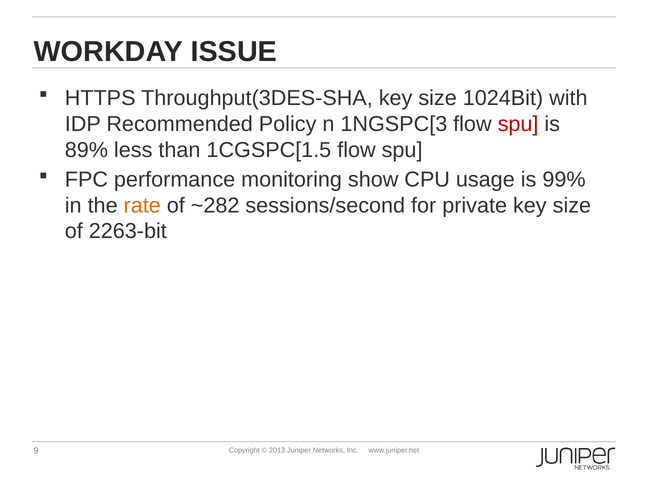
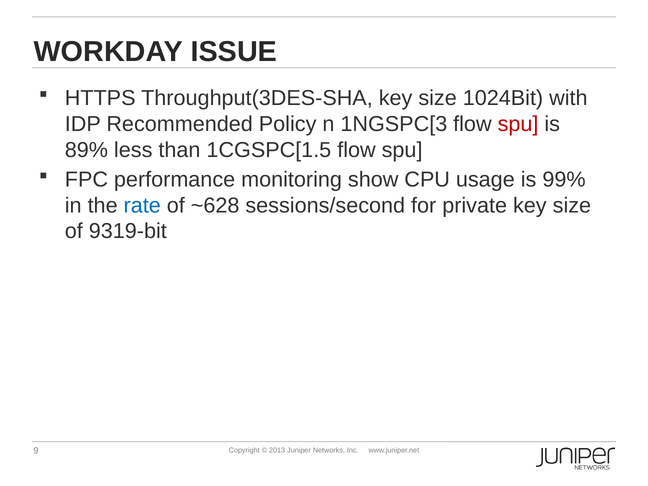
rate colour: orange -> blue (142, 205)
~282: ~282 -> ~628 (215, 205)
2263-bit: 2263-bit -> 9319-bit (128, 231)
